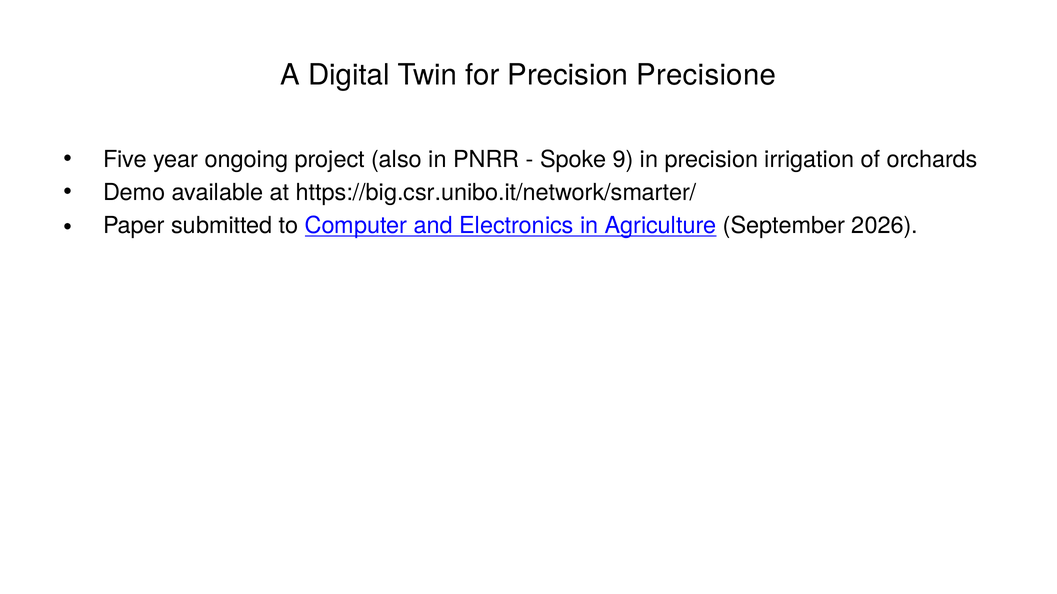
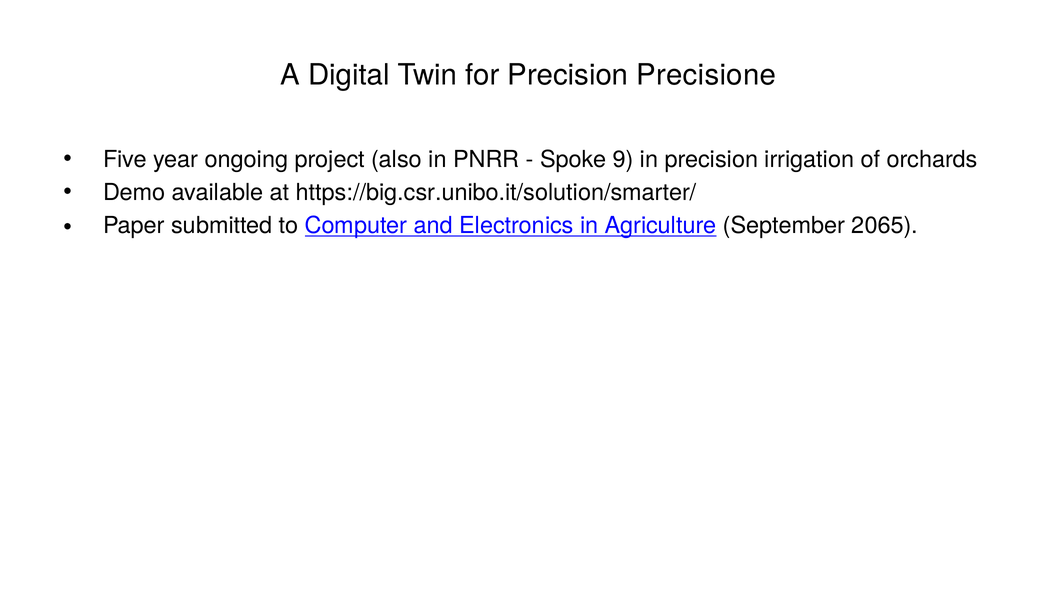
https://big.csr.unibo.it/network/smarter/: https://big.csr.unibo.it/network/smarter/ -> https://big.csr.unibo.it/solution/smarter/ (496, 193)
2026: 2026 -> 2065 (885, 226)
